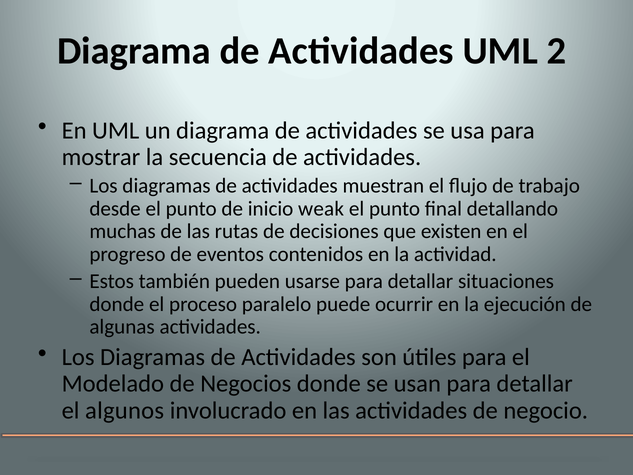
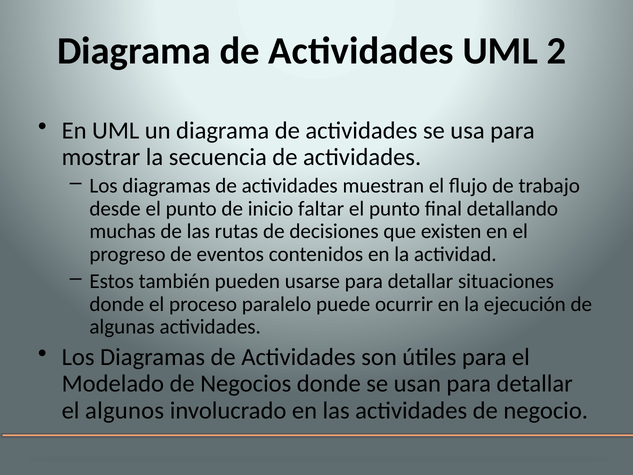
weak: weak -> faltar (321, 208)
